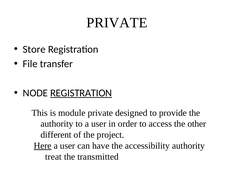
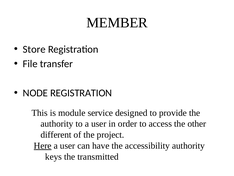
PRIVATE: PRIVATE -> MEMBER (117, 23)
REGISTRATION underline: present -> none (81, 93)
module private: private -> service (100, 113)
treat: treat -> keys (53, 156)
